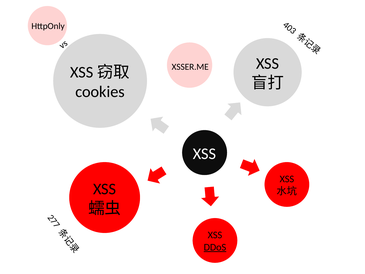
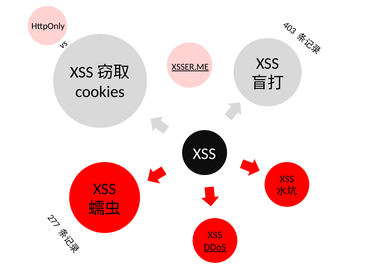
XSSER.ME underline: none -> present (190, 67)
